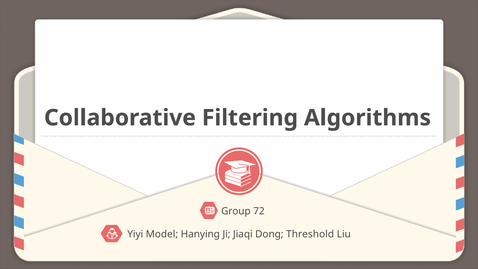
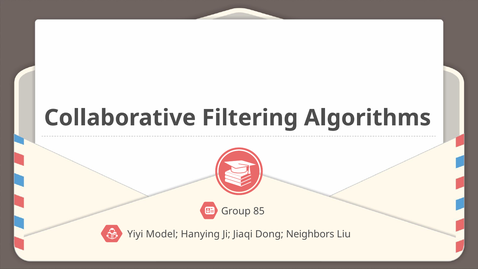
72: 72 -> 85 (259, 211)
Threshold: Threshold -> Neighbors (310, 234)
